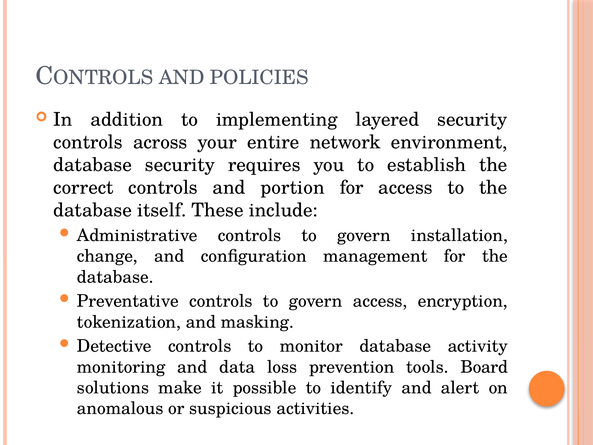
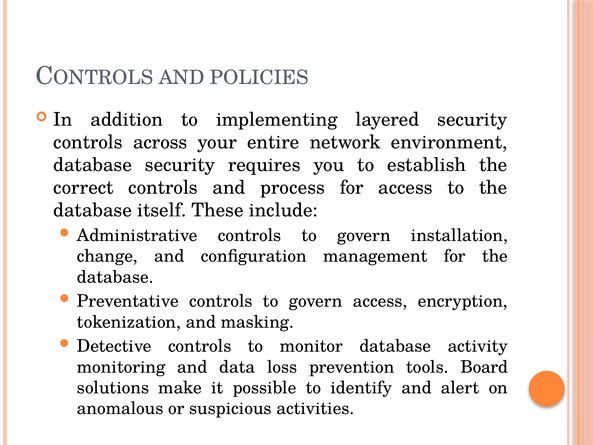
portion: portion -> process (293, 188)
